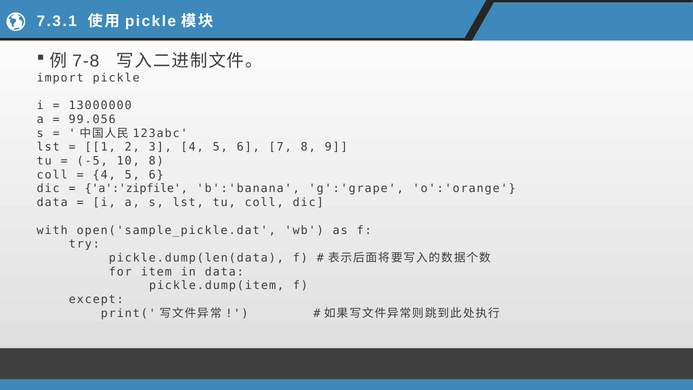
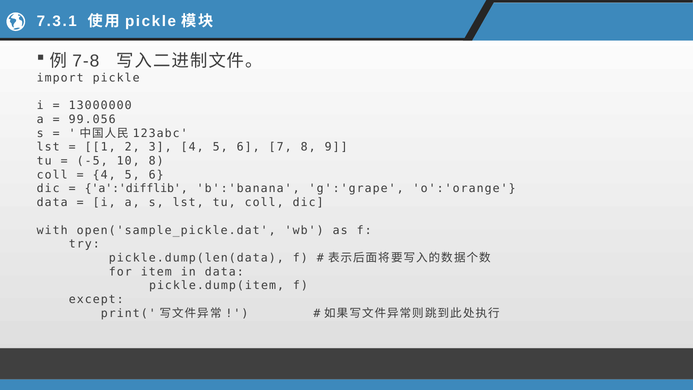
a':'zipfile: a':'zipfile -> a':'difflib (136, 189)
